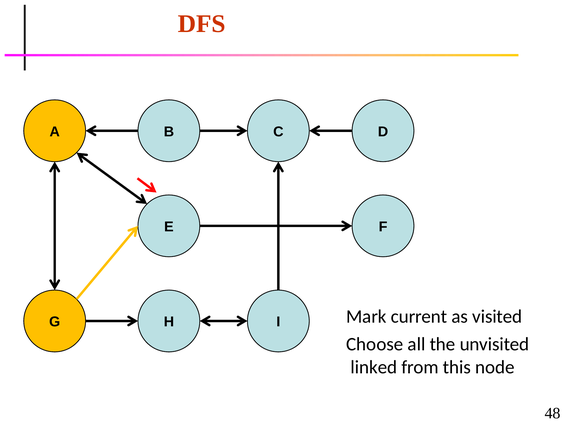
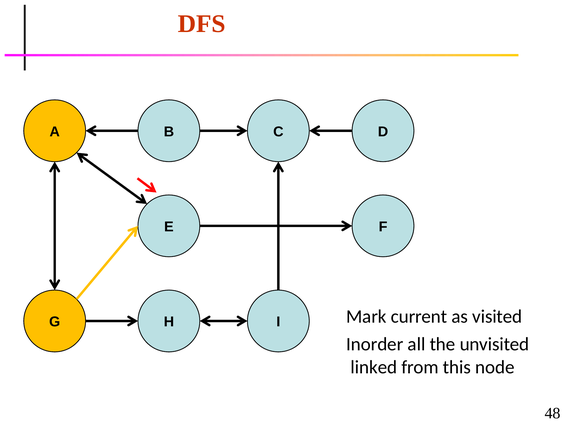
Choose: Choose -> Inorder (375, 344)
